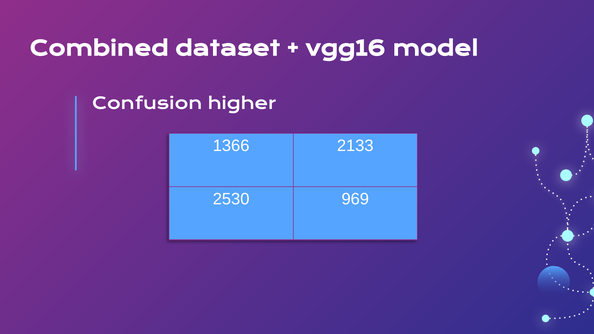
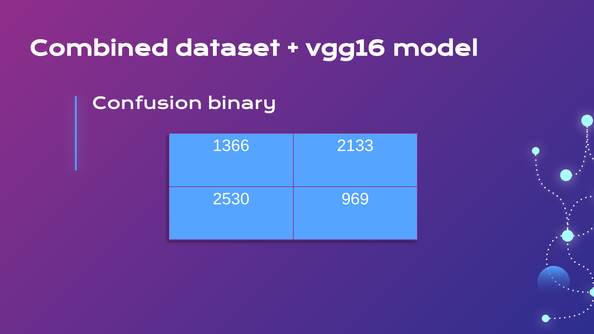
higher: higher -> binary (242, 104)
